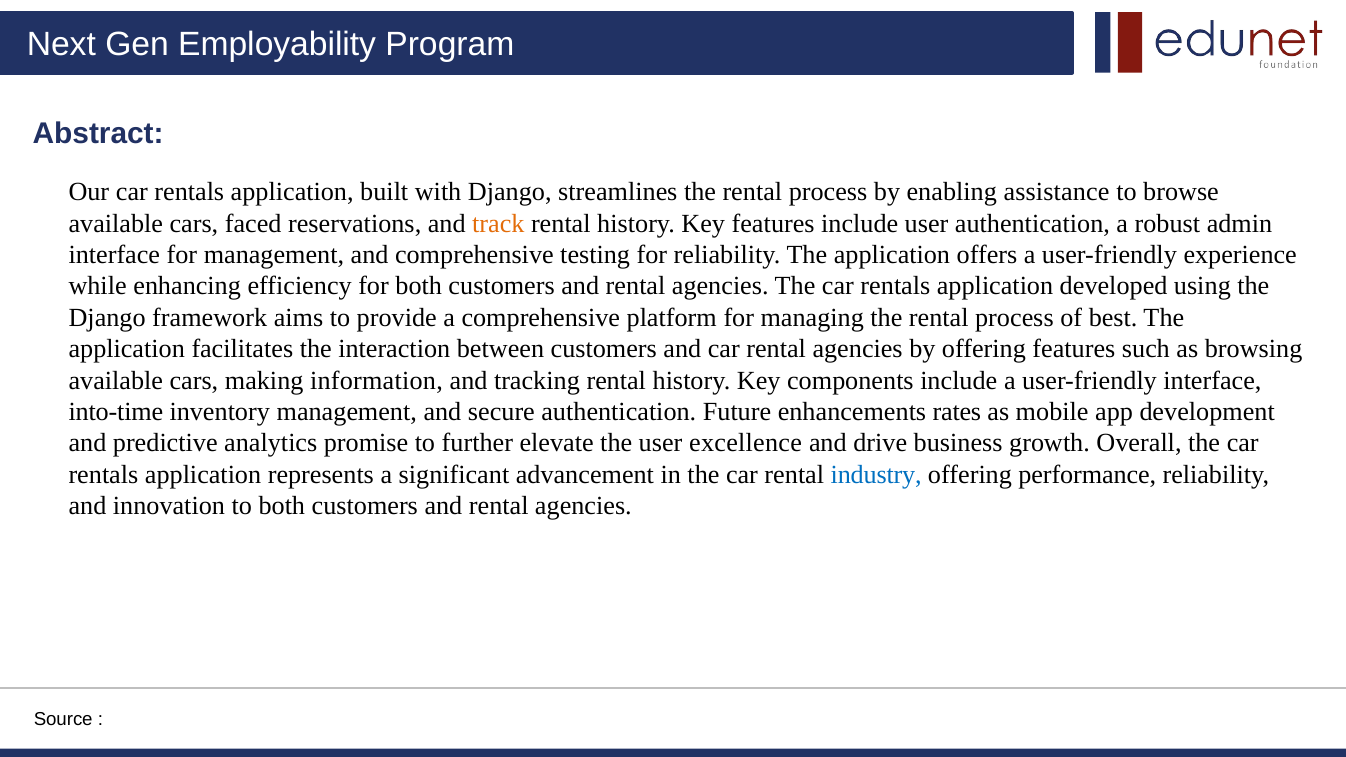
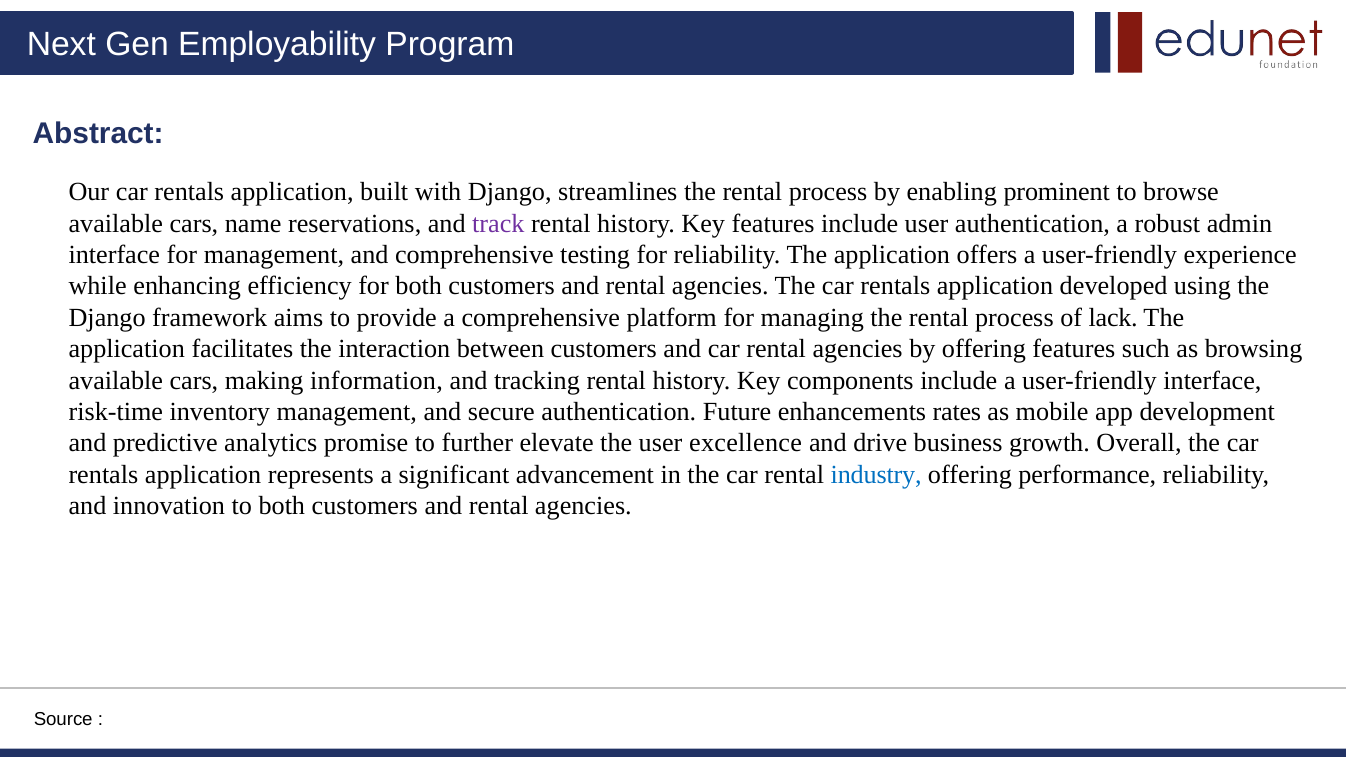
assistance: assistance -> prominent (1057, 192)
faced: faced -> name (253, 223)
track colour: orange -> purple (498, 223)
best: best -> lack (1113, 318)
into-time: into-time -> risk-time (116, 412)
